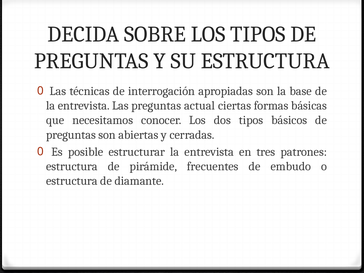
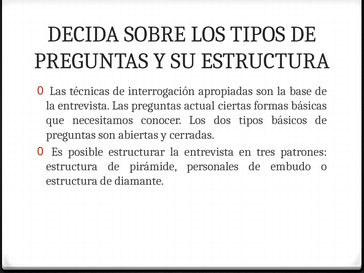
frecuentes: frecuentes -> personales (213, 166)
